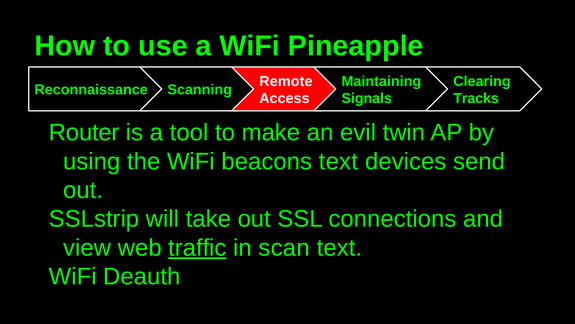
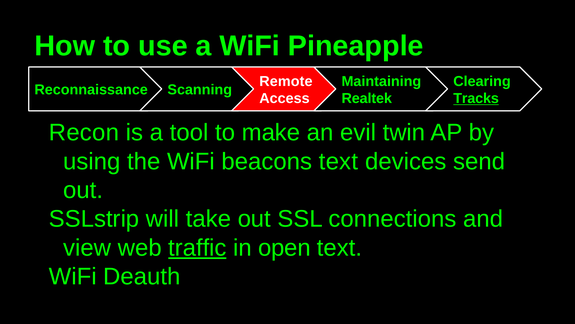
Signals: Signals -> Realtek (367, 98)
Tracks underline: none -> present (476, 98)
Router: Router -> Recon (84, 132)
scan: scan -> open (284, 247)
